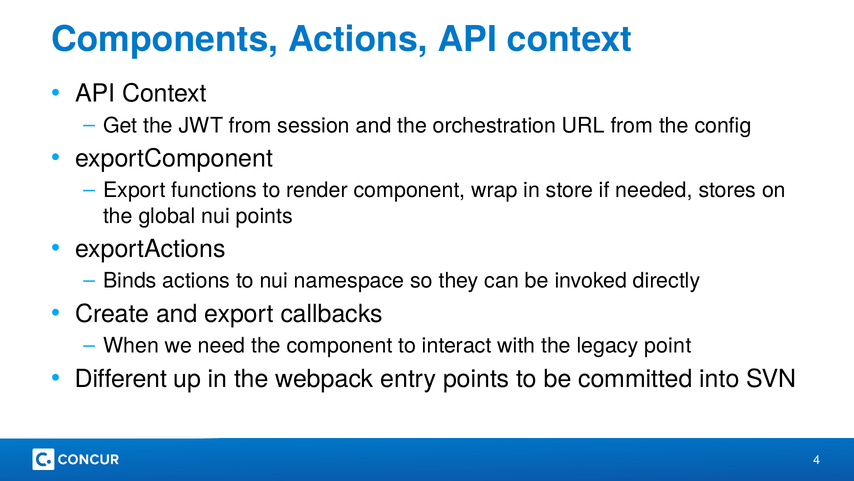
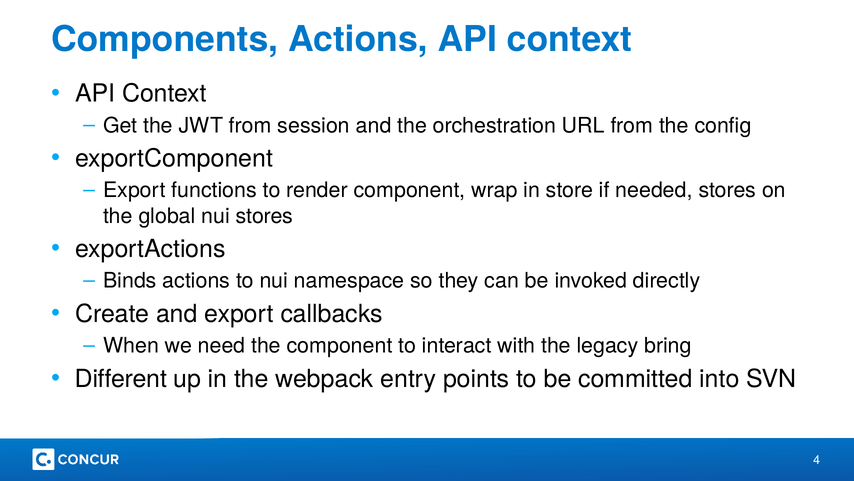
nui points: points -> stores (265, 216)
point: point -> bring (668, 345)
